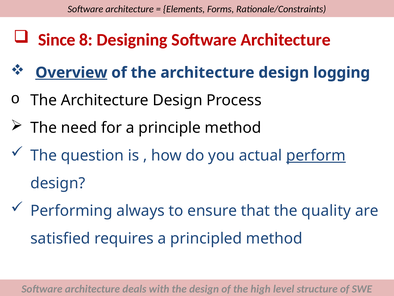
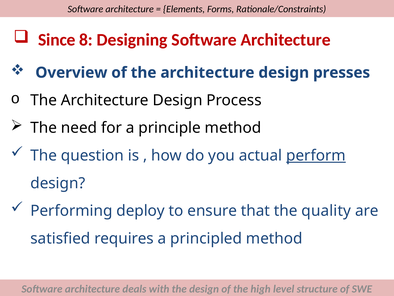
Overview underline: present -> none (71, 73)
logging: logging -> presses (342, 73)
always: always -> deploy (141, 210)
